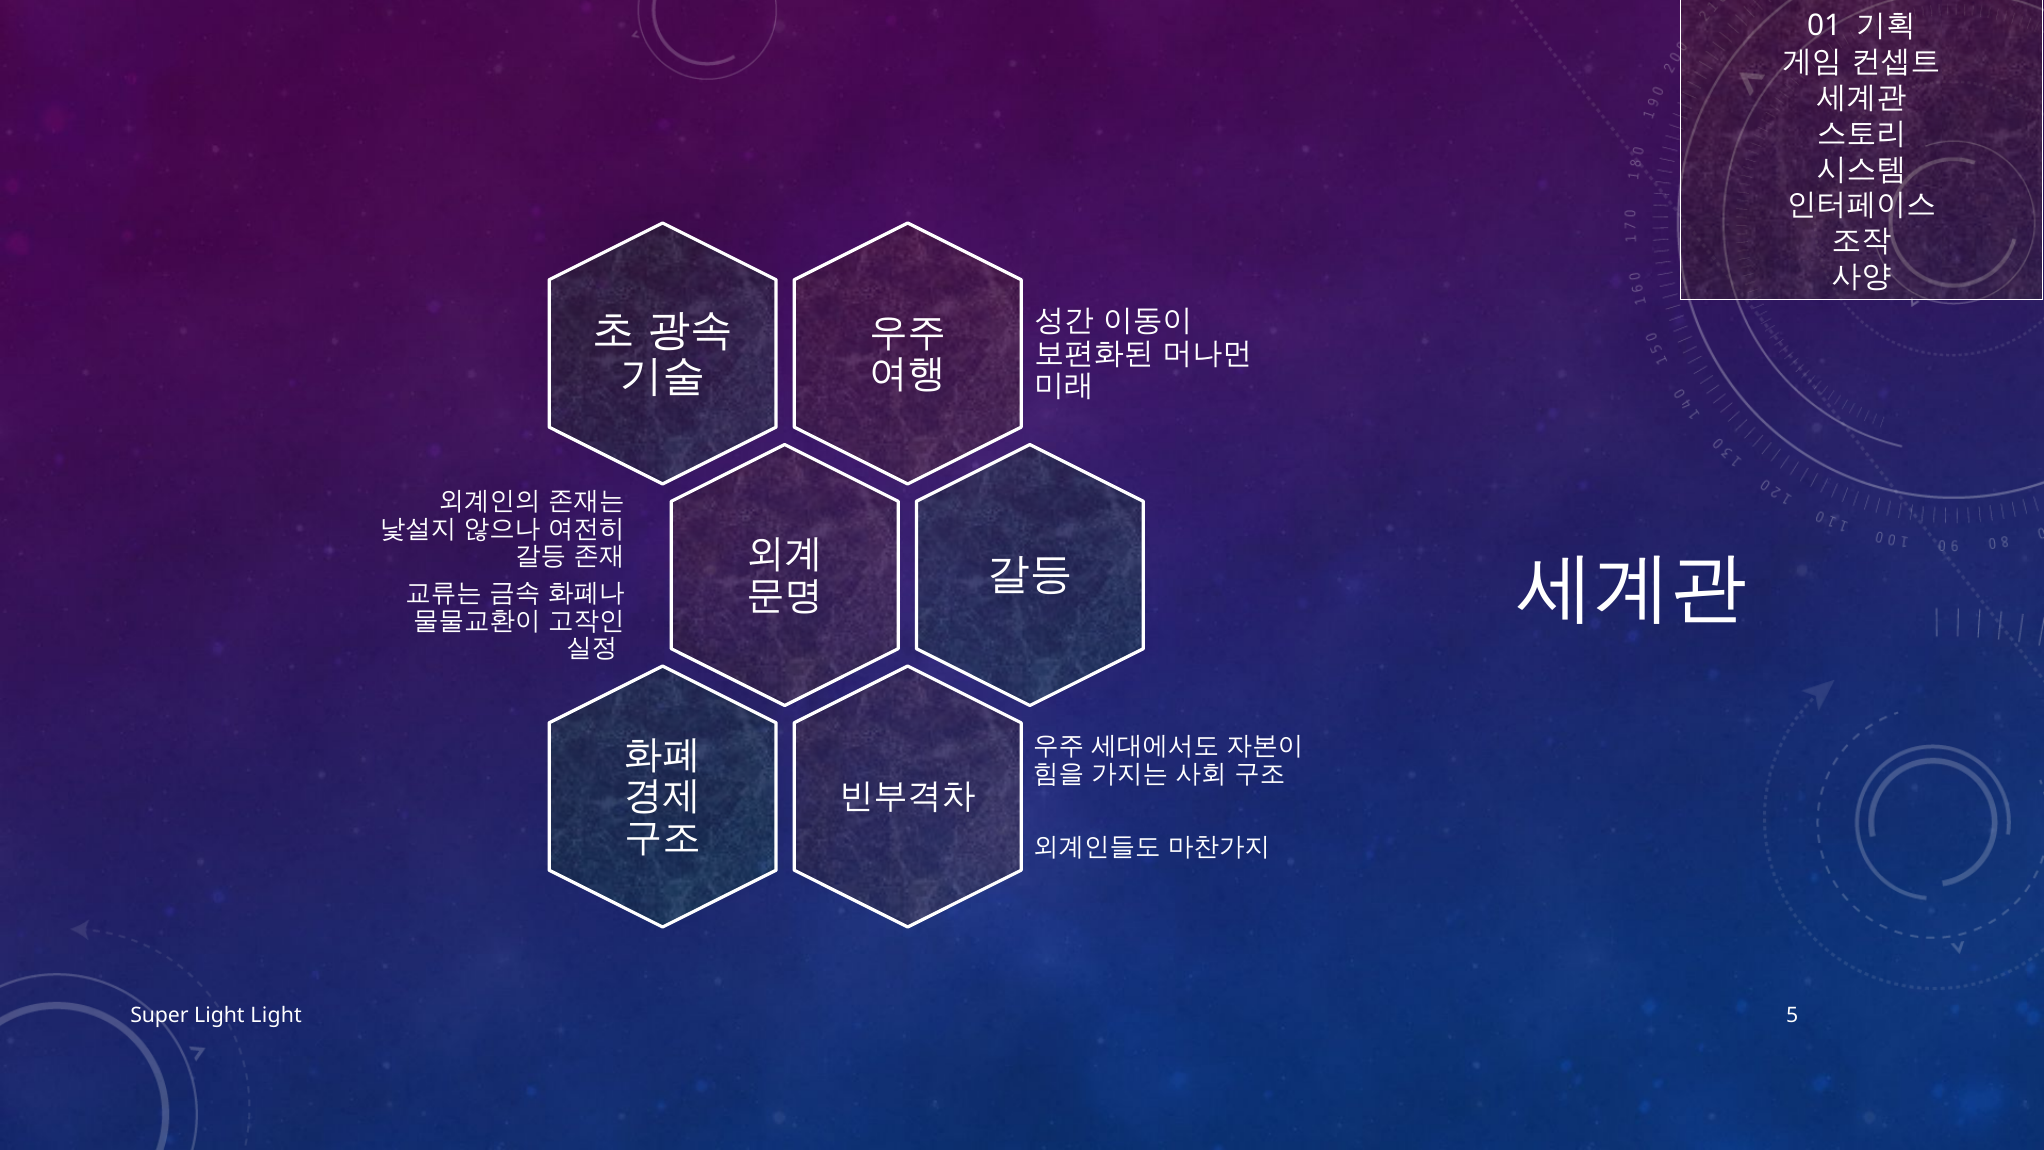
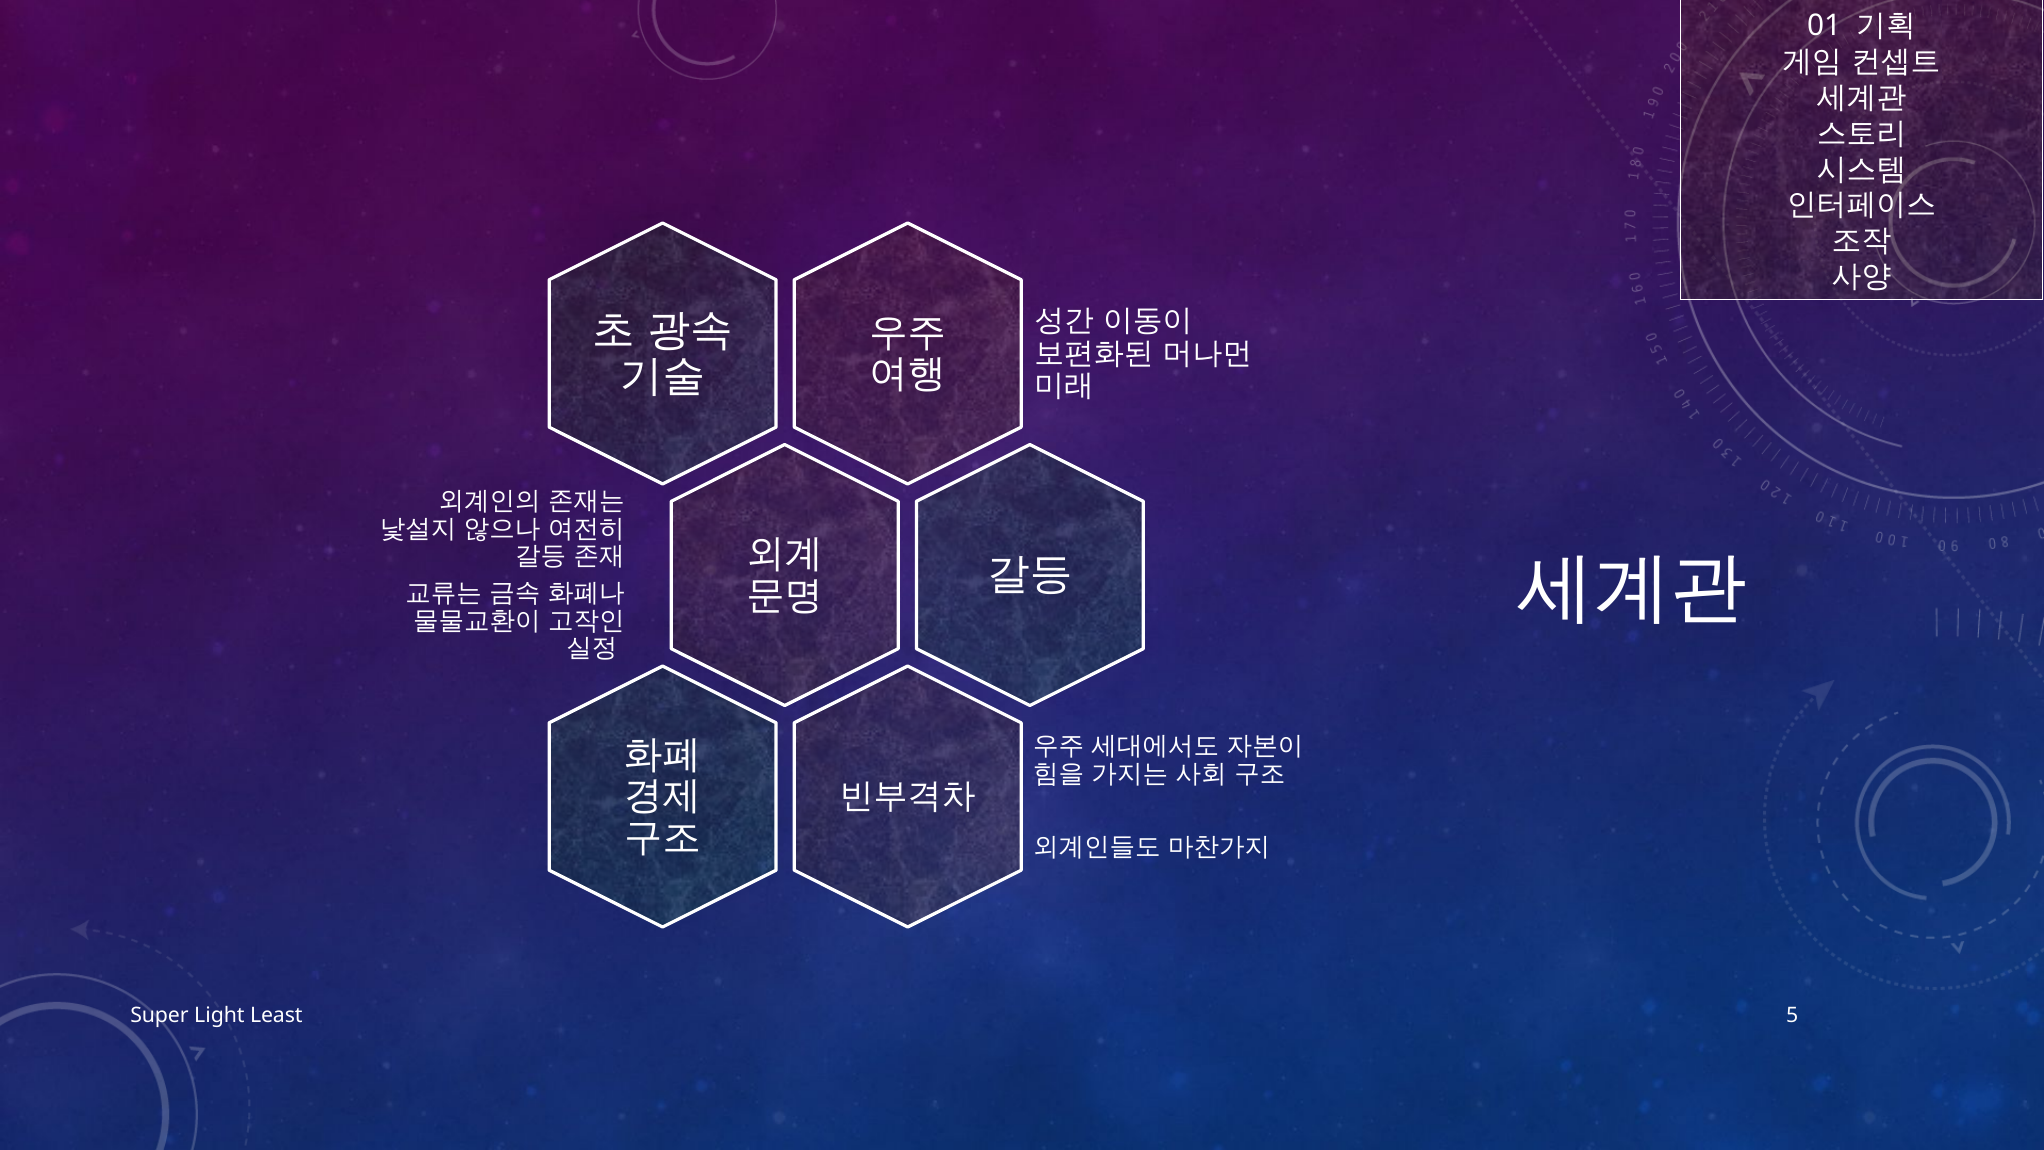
Light Light: Light -> Least (276, 1016)
